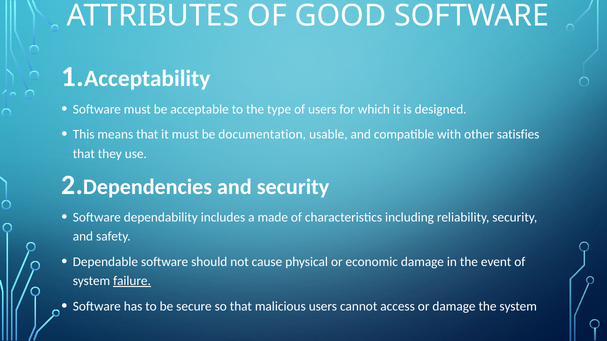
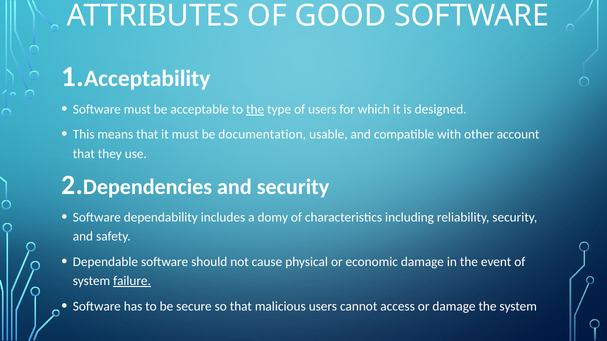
the underline: none -> present (255, 109)
satisfies: satisfies -> account (518, 135)
made: made -> domy (273, 218)
